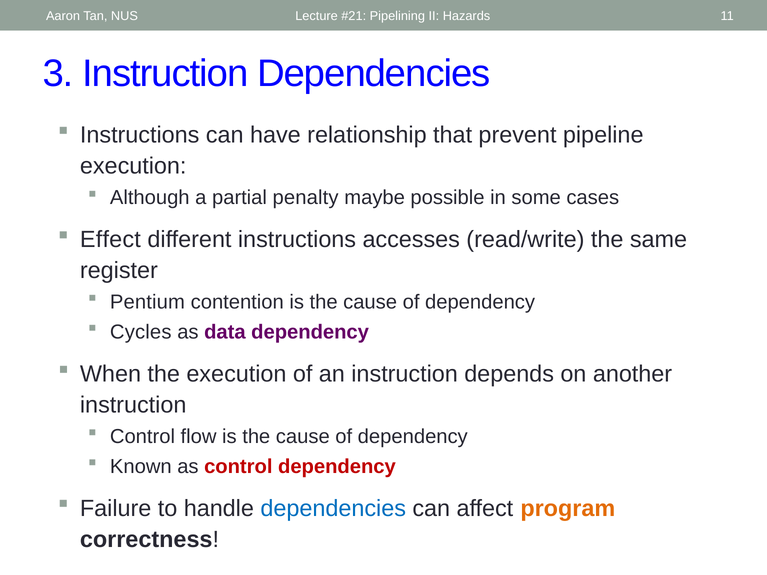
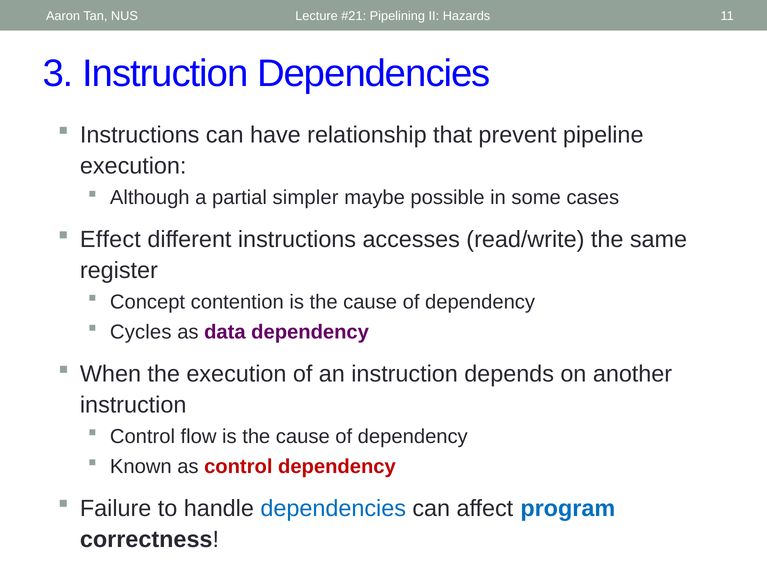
penalty: penalty -> simpler (306, 198)
Pentium: Pentium -> Concept (148, 302)
program colour: orange -> blue (568, 509)
